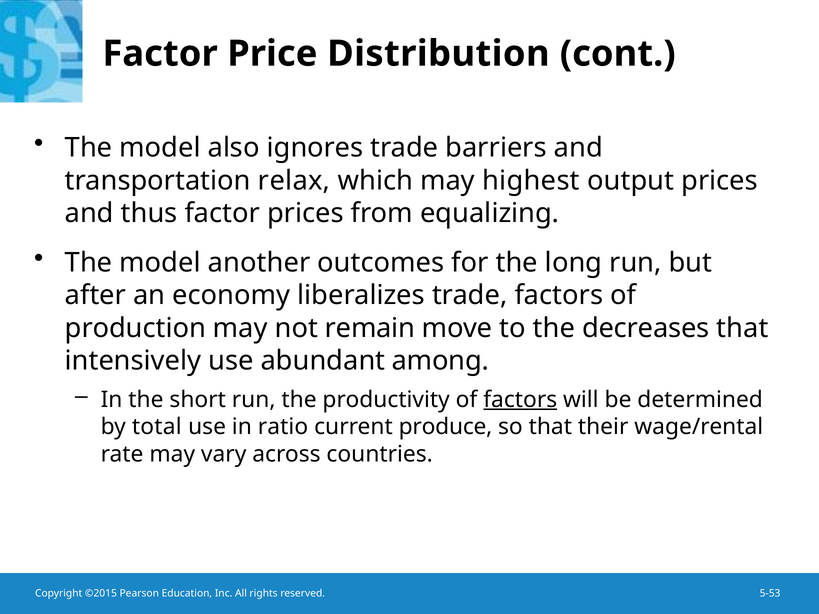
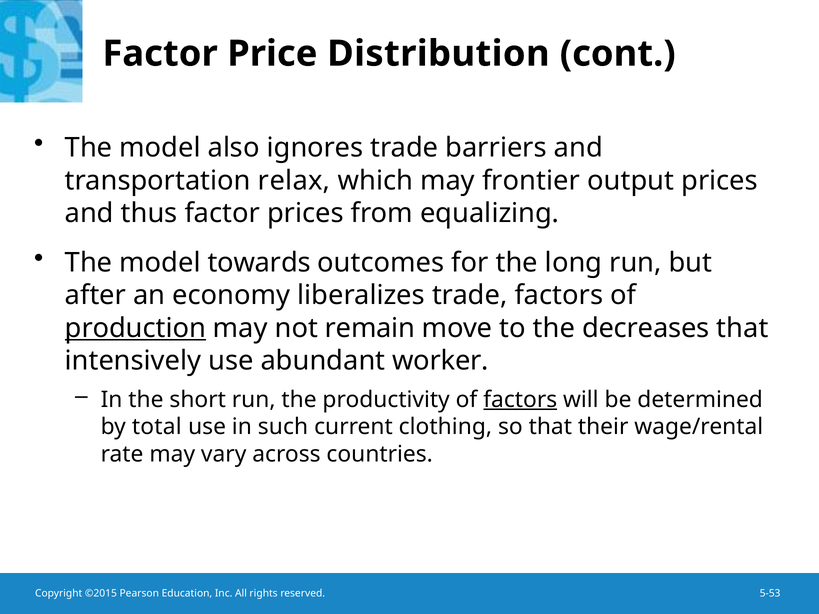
highest: highest -> frontier (531, 181)
another: another -> towards (259, 263)
production underline: none -> present (135, 328)
among: among -> worker (440, 361)
ratio: ratio -> such (283, 427)
produce: produce -> clothing (445, 427)
